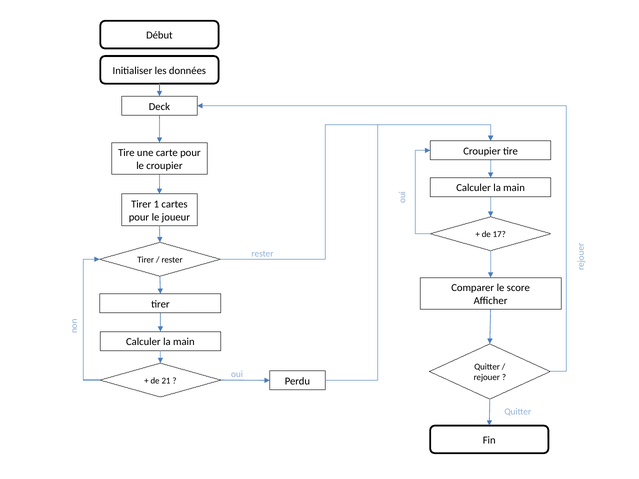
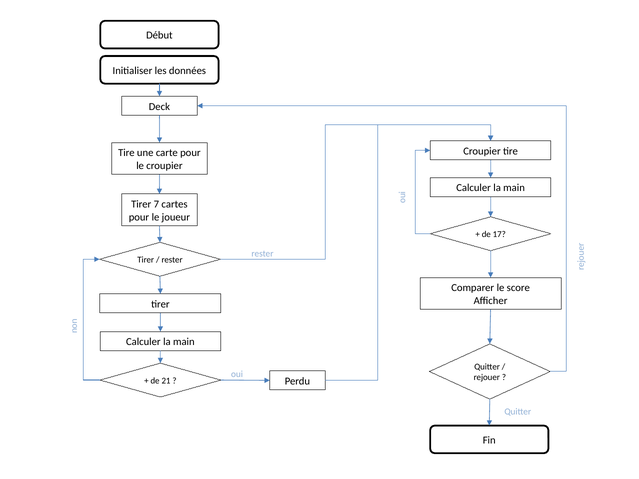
1: 1 -> 7 (156, 204)
